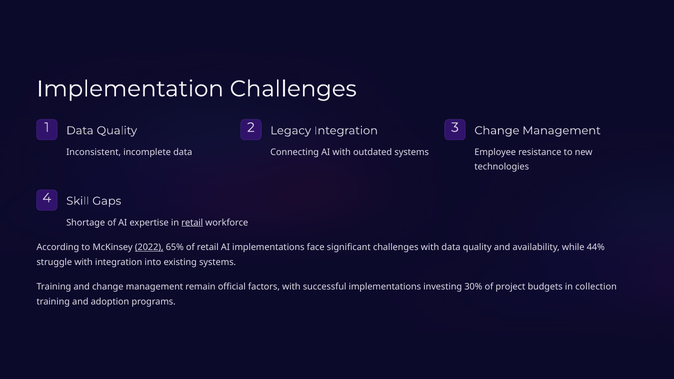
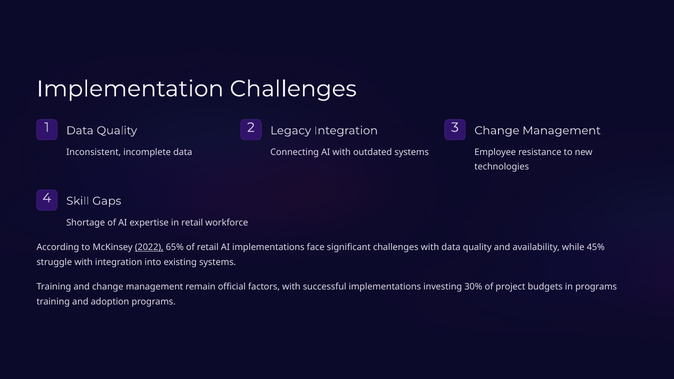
retail underline: present -> none (192, 223)
44%: 44% -> 45% (596, 248)
in collection: collection -> programs (596, 287)
